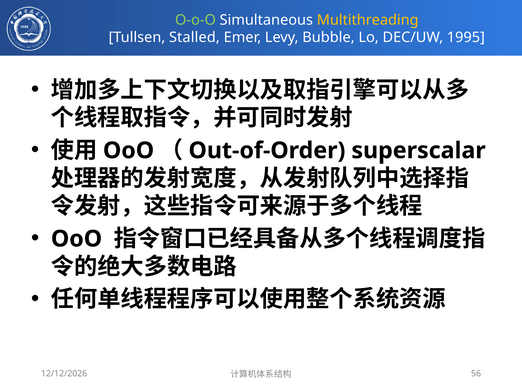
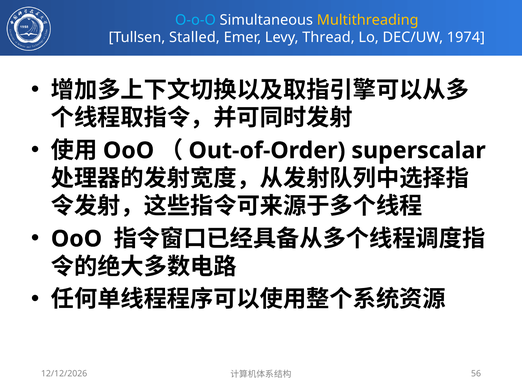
O-o-O colour: light green -> light blue (195, 20)
Bubble: Bubble -> Thread (328, 37)
1995: 1995 -> 1974 (466, 37)
